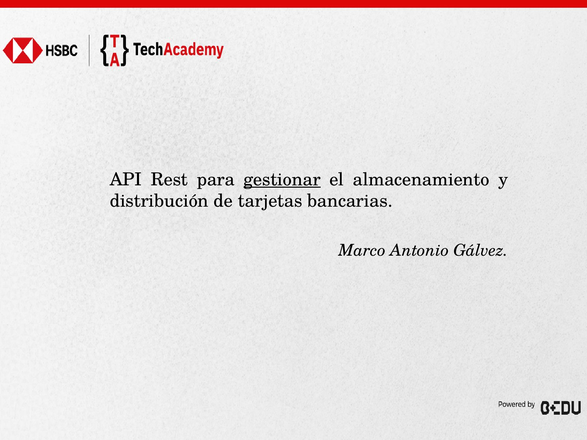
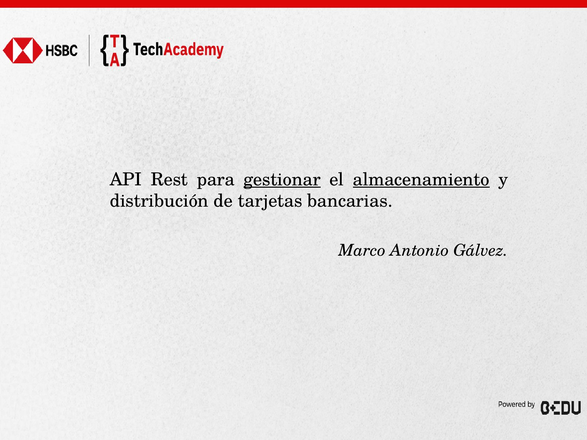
almacenamiento underline: none -> present (421, 180)
